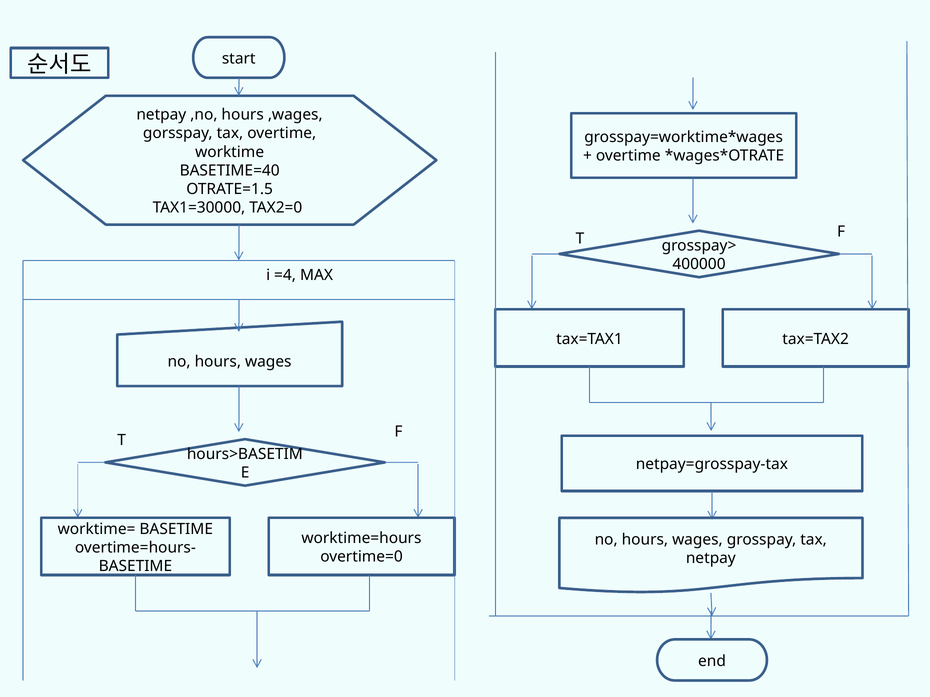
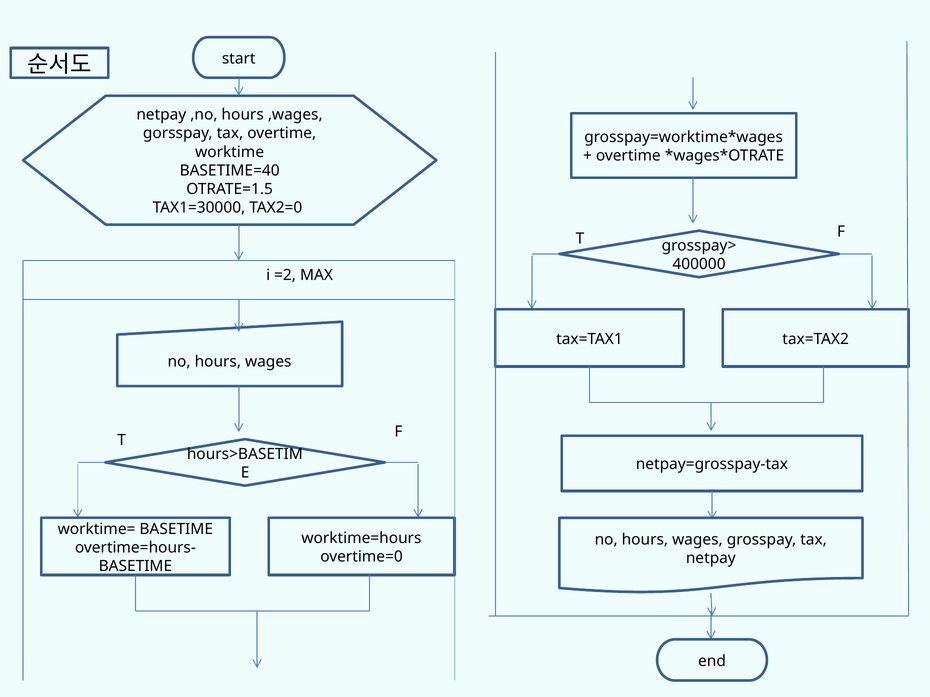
=4: =4 -> =2 (285, 275)
